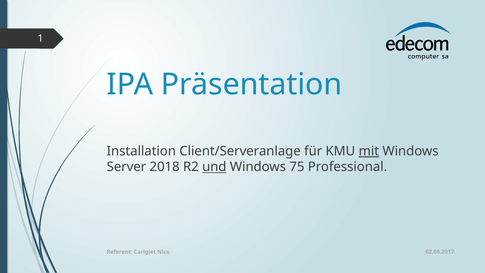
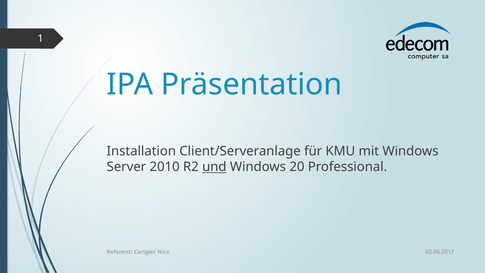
mit underline: present -> none (369, 151)
2018: 2018 -> 2010 (165, 167)
75: 75 -> 20 (297, 167)
